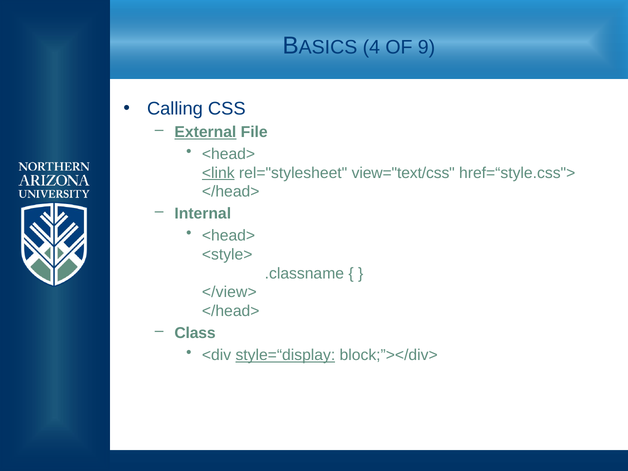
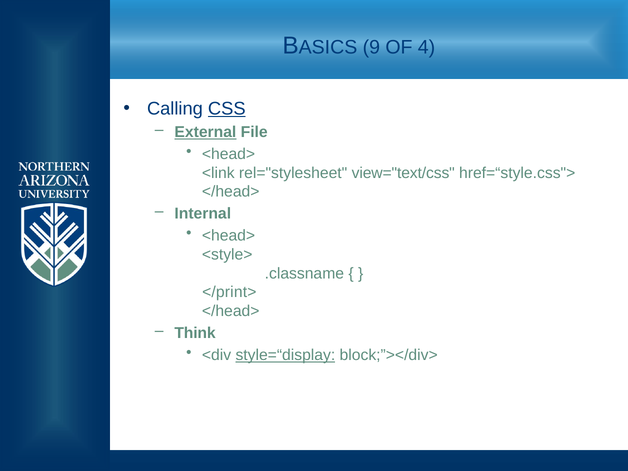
4: 4 -> 9 (371, 47)
9: 9 -> 4 (427, 47)
CSS underline: none -> present (227, 109)
<link underline: present -> none (218, 173)
</view>: </view> -> </print> (229, 292)
Class: Class -> Think (195, 333)
